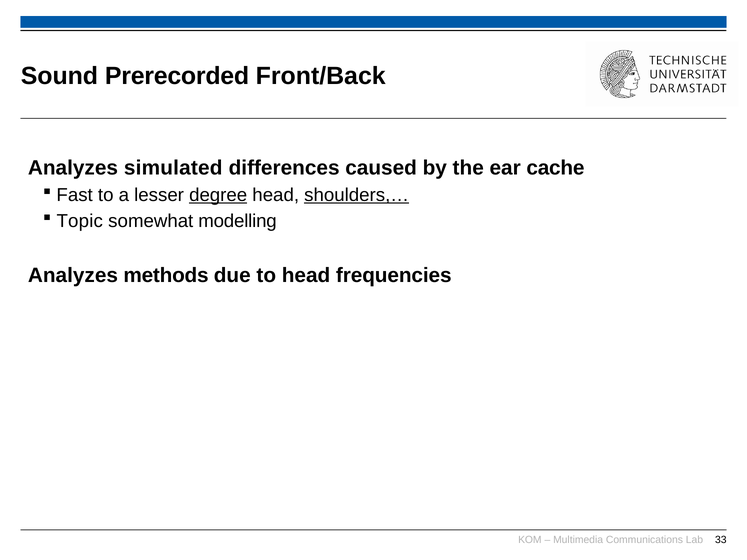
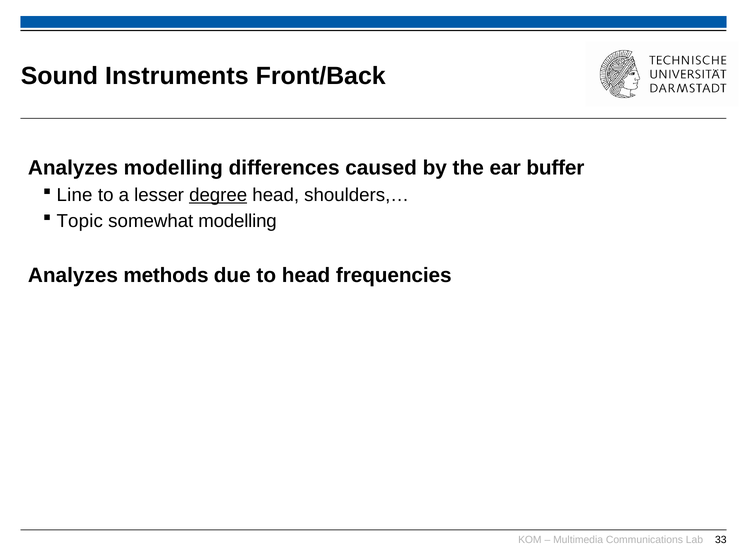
Prerecorded: Prerecorded -> Instruments (177, 76)
Analyzes simulated: simulated -> modelling (173, 168)
cache: cache -> buffer (555, 168)
Fast: Fast -> Line (75, 195)
shoulders,… underline: present -> none (357, 195)
